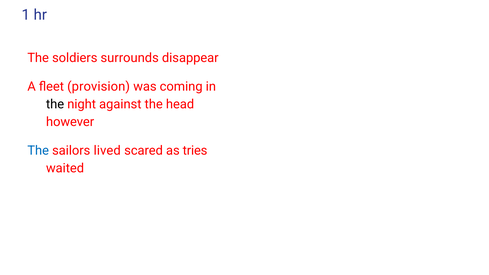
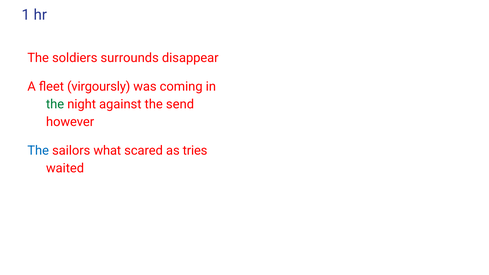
provision: provision -> virgoursly (99, 86)
the colour: black -> green (55, 104)
head: head -> send (180, 104)
lived: lived -> what (107, 151)
